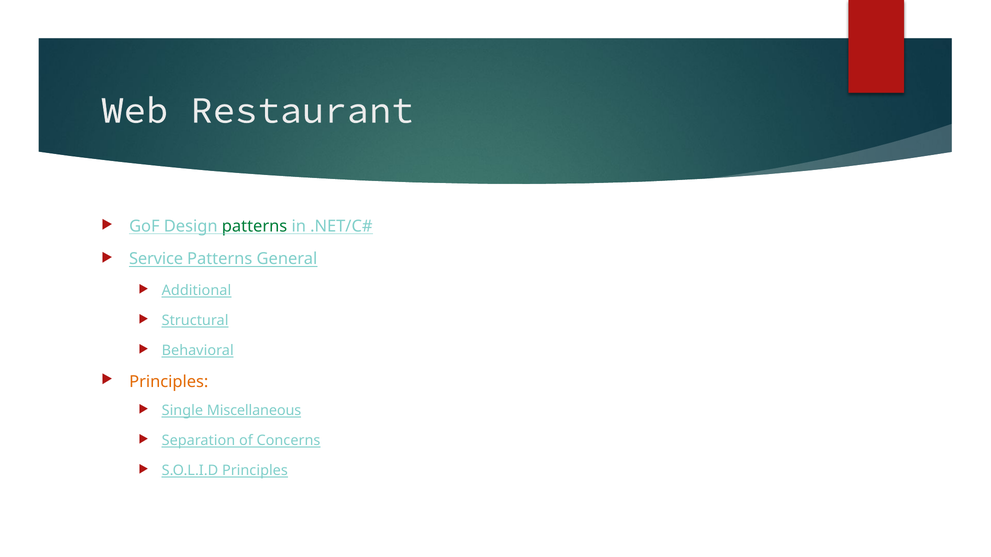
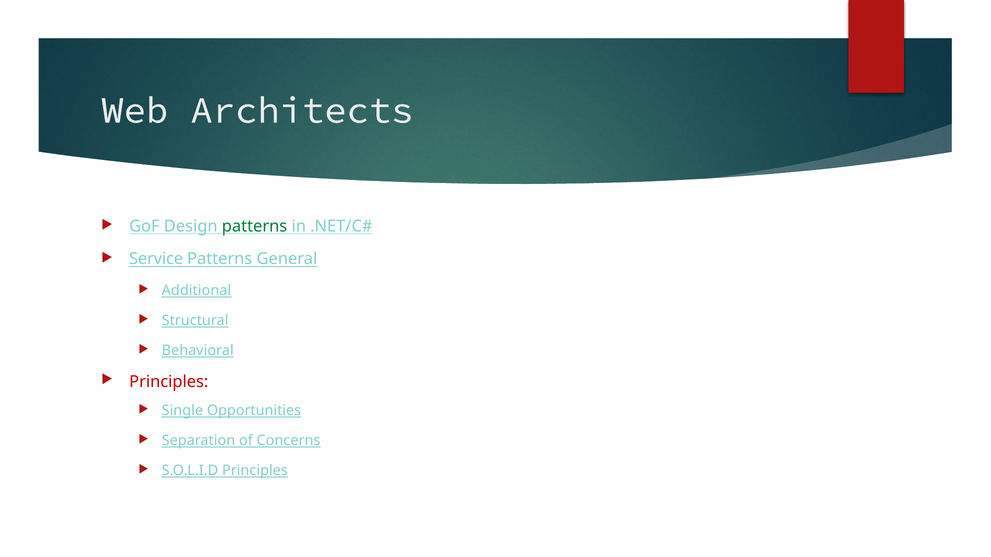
Restaurant: Restaurant -> Architects (302, 110)
Principles colour: orange -> red (169, 382)
Miscellaneous: Miscellaneous -> Opportunities (254, 411)
